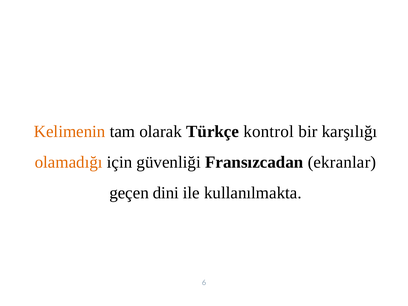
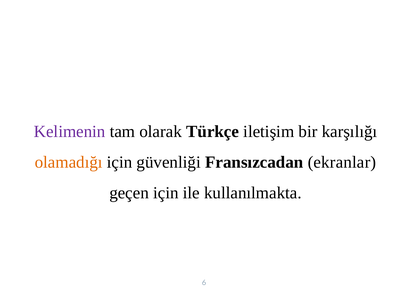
Kelimenin colour: orange -> purple (70, 132)
kontrol: kontrol -> iletişim (269, 132)
geçen dini: dini -> için (166, 193)
